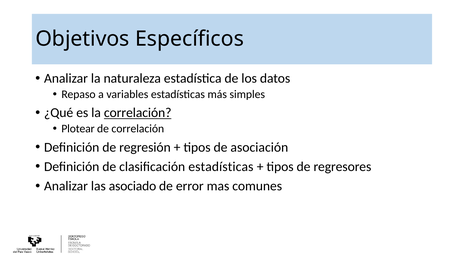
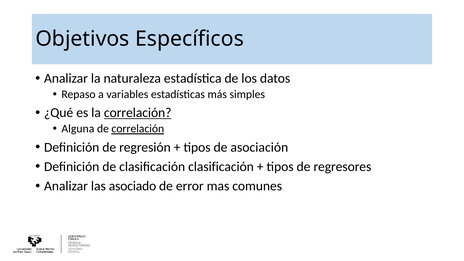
Plotear: Plotear -> Alguna (78, 129)
correlación underline: none -> present (138, 129)
clasificación estadísticas: estadísticas -> clasificación (221, 167)
